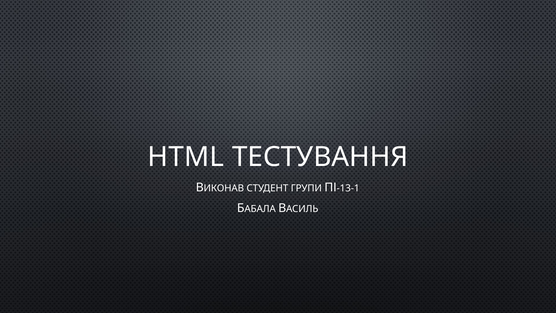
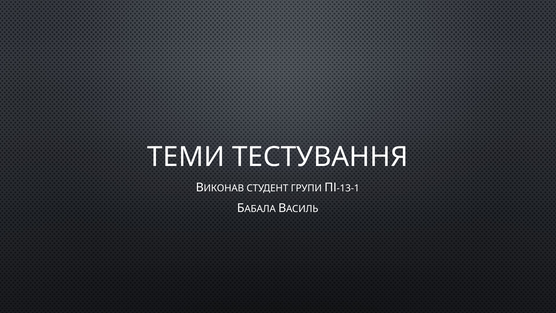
HTML: HTML -> ТЕМИ (186, 157)
